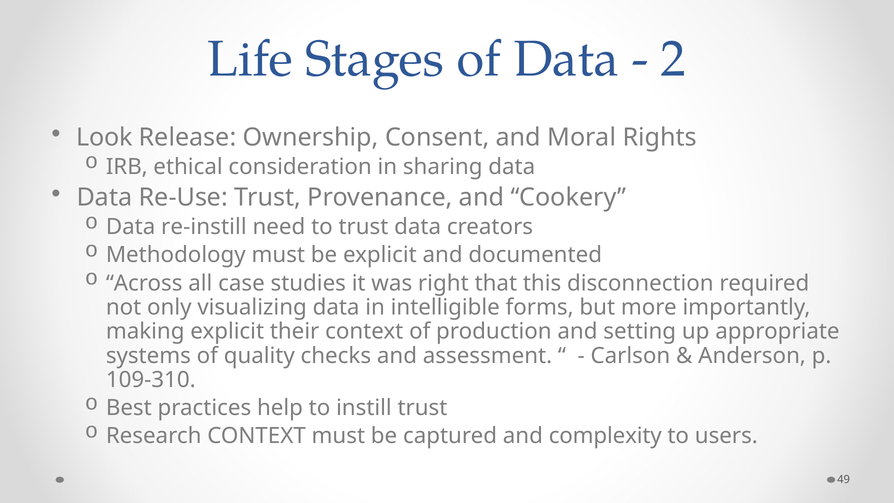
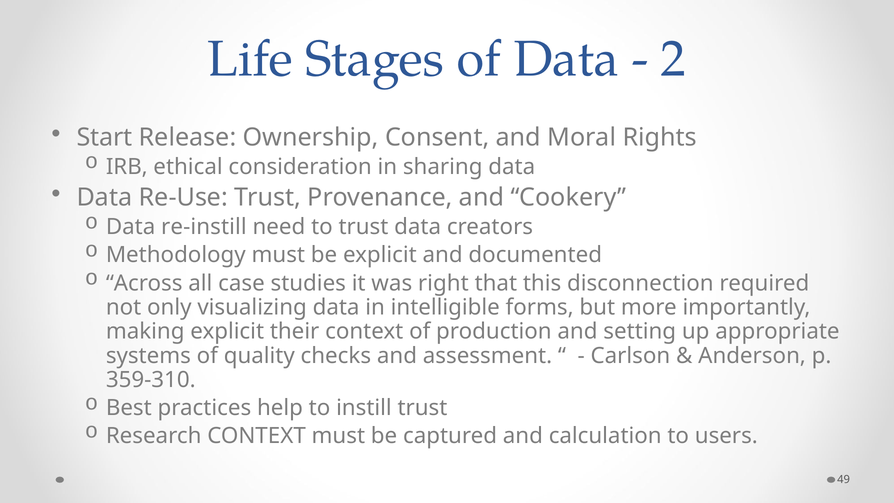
Look: Look -> Start (104, 138)
109-310: 109-310 -> 359-310 (151, 380)
complexity: complexity -> calculation (605, 436)
